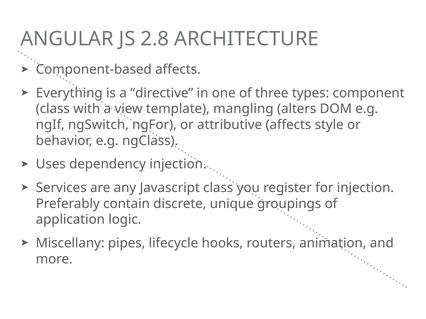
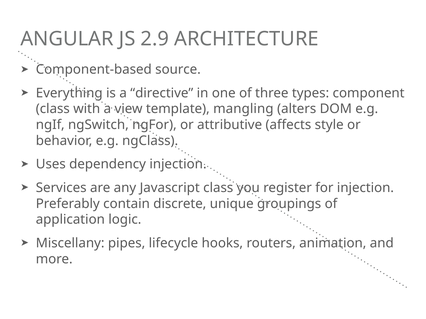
2.8: 2.8 -> 2.9 (155, 39)
Component-based affects: affects -> source (178, 70)
